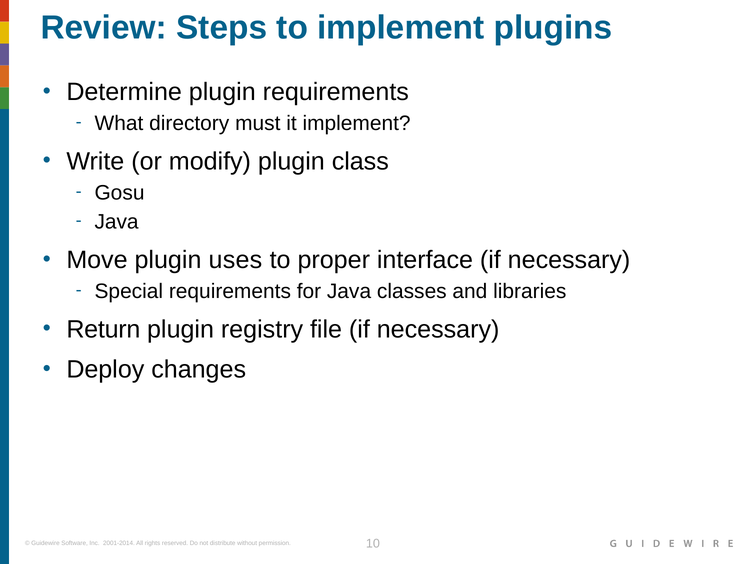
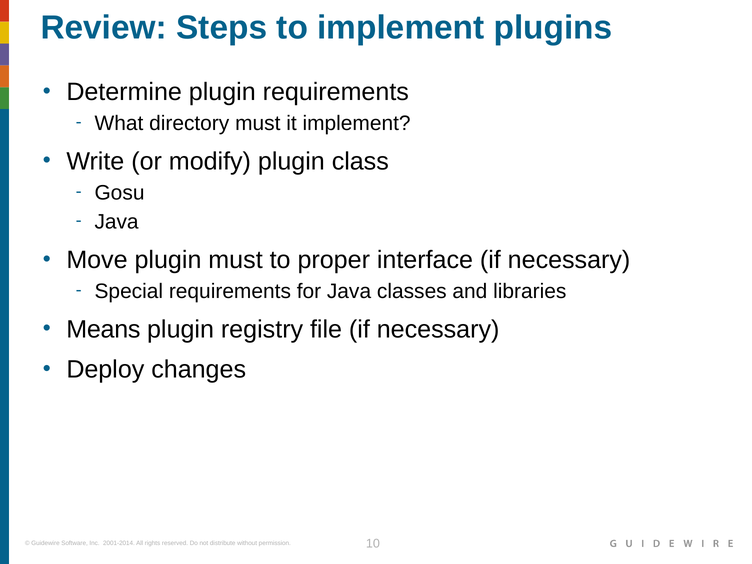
plugin uses: uses -> must (236, 260)
Return: Return -> Means (103, 329)
